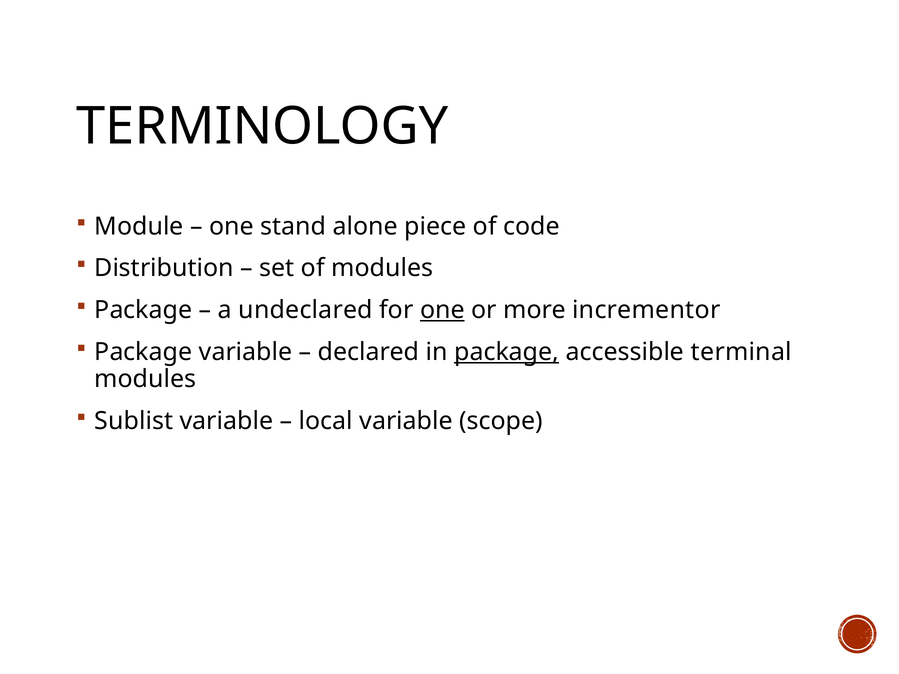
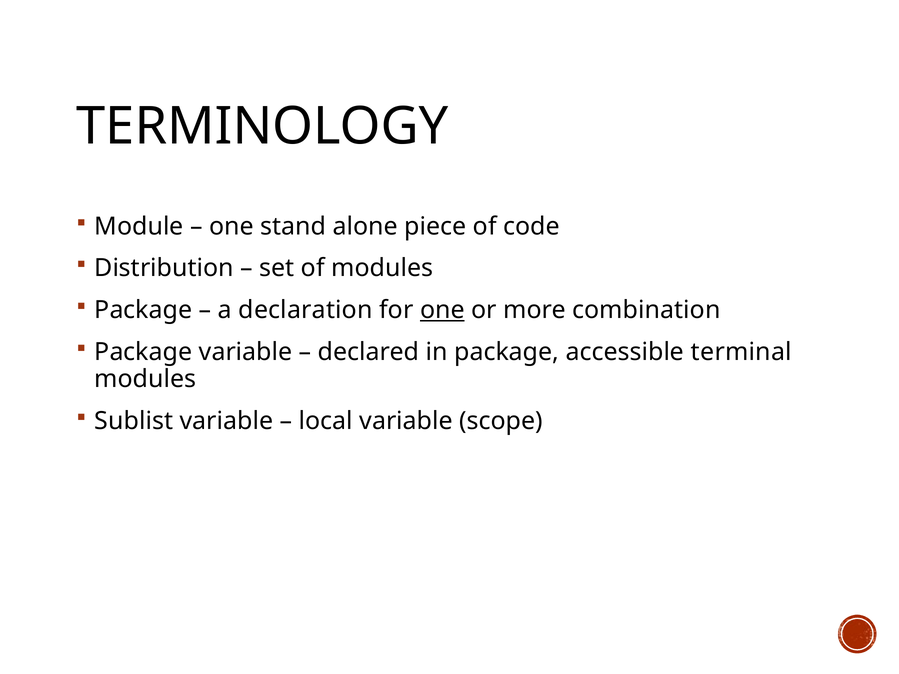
undeclared: undeclared -> declaration (306, 310)
incrementor: incrementor -> combination (646, 310)
package underline: present -> none (507, 352)
